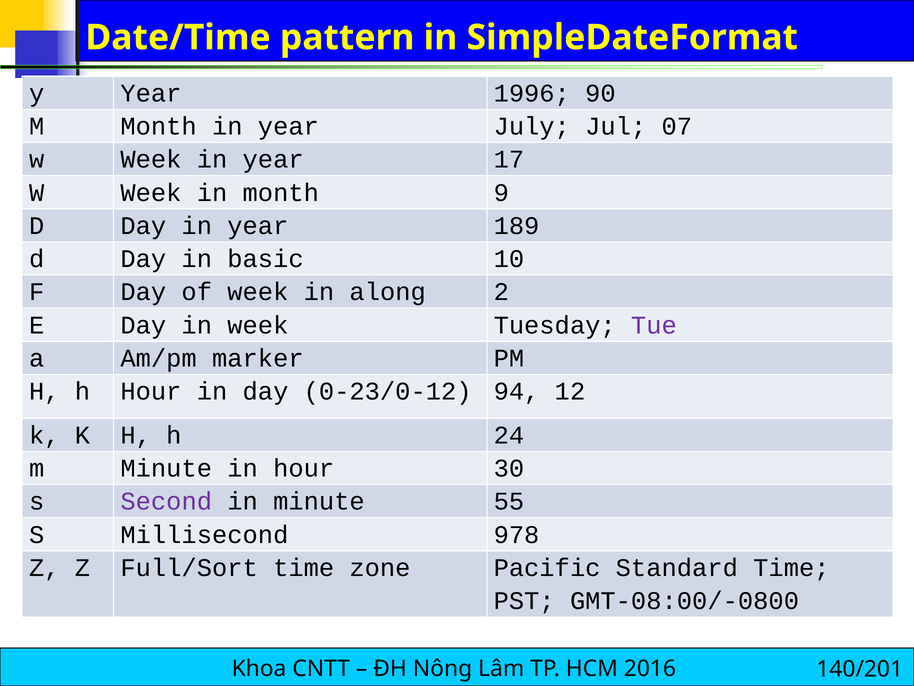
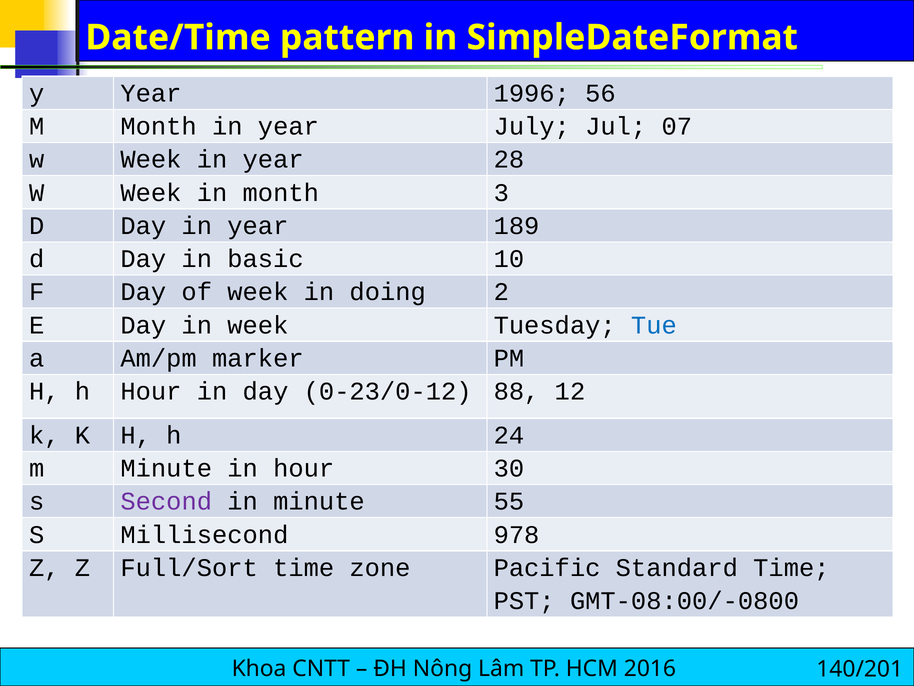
90: 90 -> 56 (600, 93)
17: 17 -> 28 (509, 159)
9: 9 -> 3 (501, 193)
along: along -> doing (388, 292)
Tue colour: purple -> blue (654, 325)
94: 94 -> 88 (516, 391)
